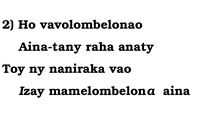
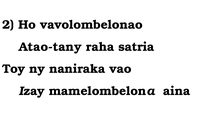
Aina-tany: Aina-tany -> Atao-tany (50, 47)
anaty: anaty -> satria (136, 47)
